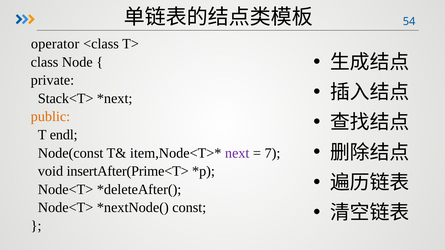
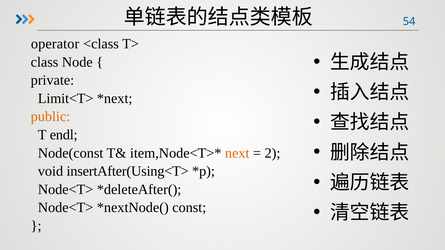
Stack<T>: Stack<T> -> Limit<T> (66, 99)
next colour: purple -> orange (237, 153)
7: 7 -> 2 (272, 153)
insertAfter(Prime<T>: insertAfter(Prime<T> -> insertAfter(Using<T> (128, 171)
